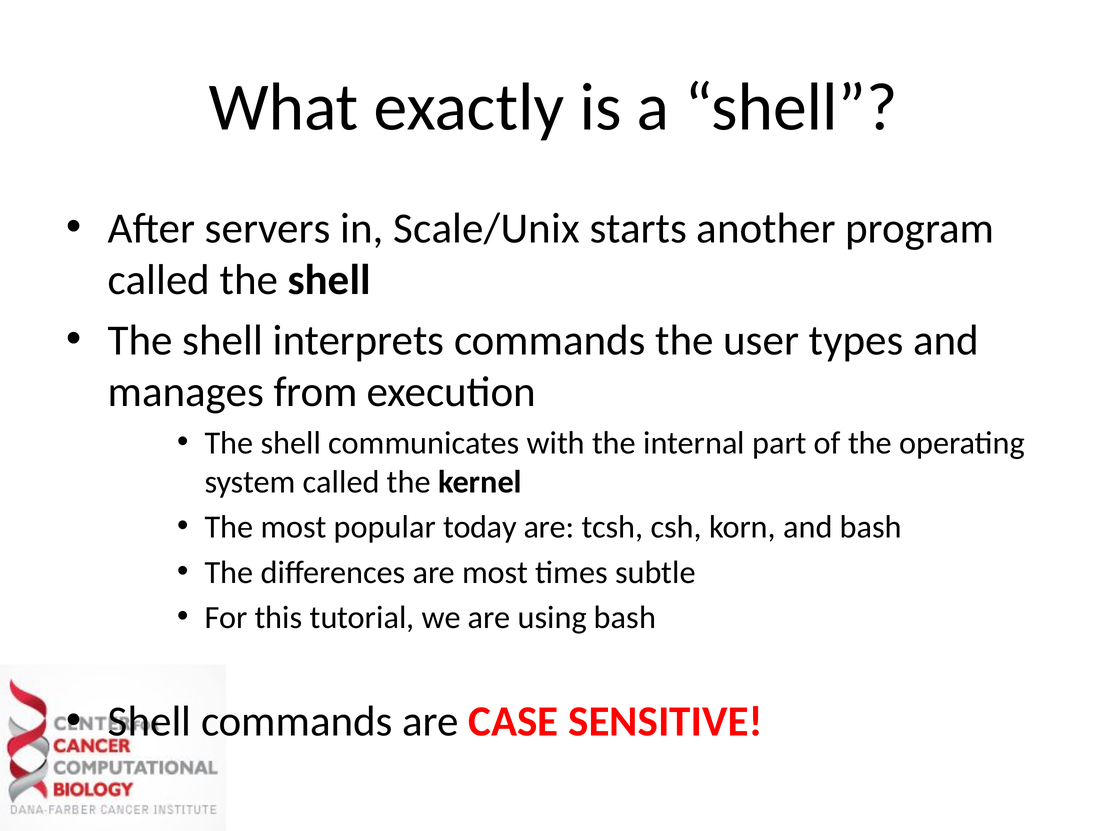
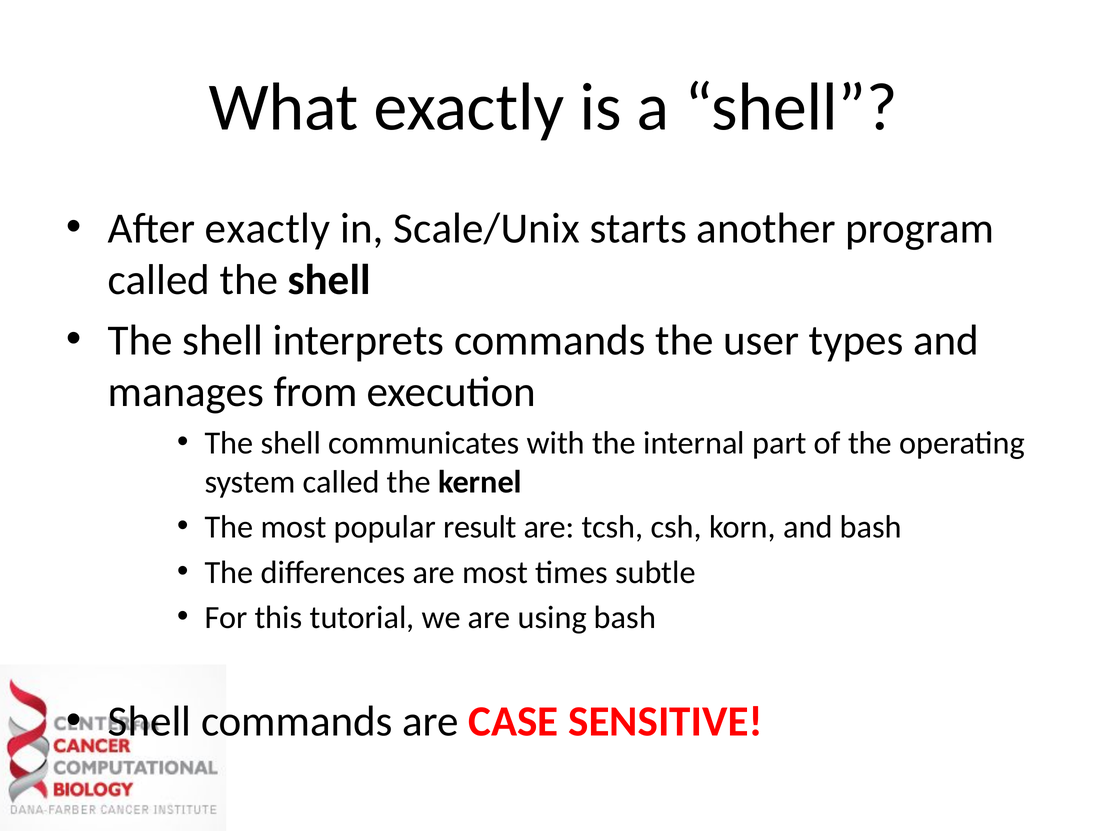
After servers: servers -> exactly (268, 228)
today: today -> result (480, 527)
